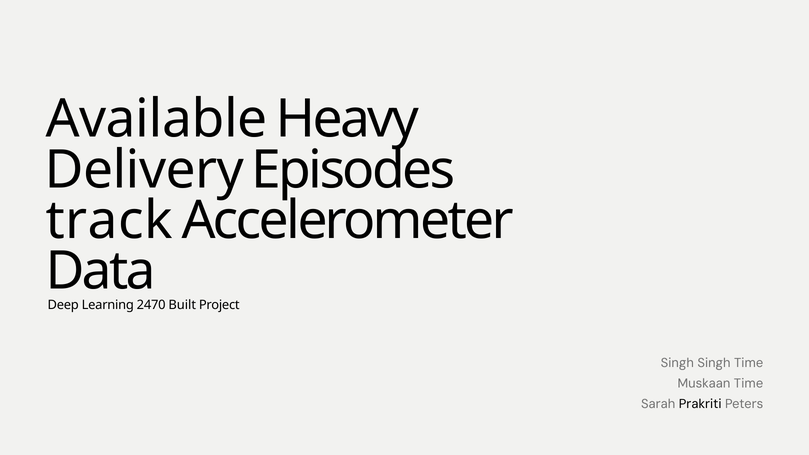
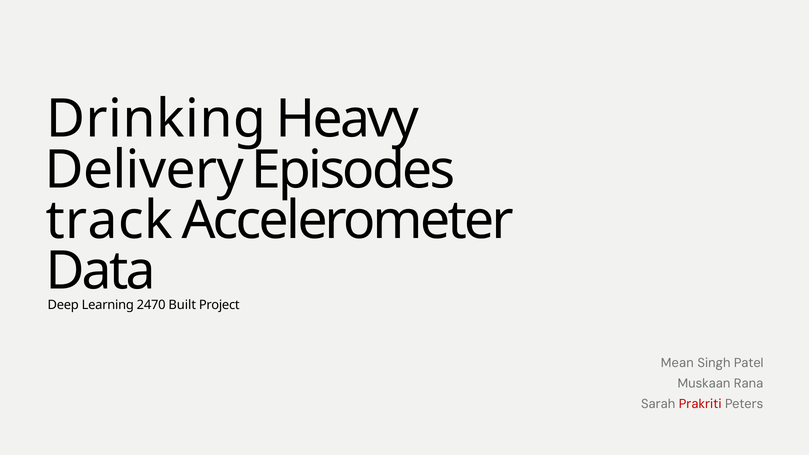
Available: Available -> Drinking (156, 119)
Singh: Singh -> Mean (677, 363)
Singh Time: Time -> Patel (749, 363)
Muskaan Time: Time -> Rana (749, 383)
Prakriti colour: black -> red (700, 404)
